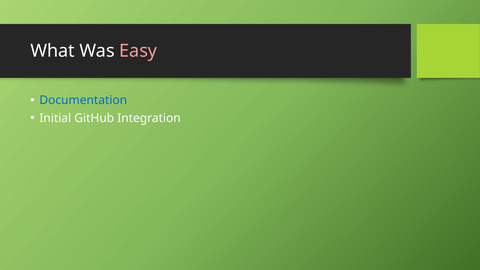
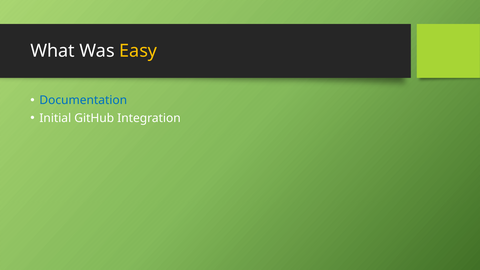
Easy colour: pink -> yellow (138, 51)
